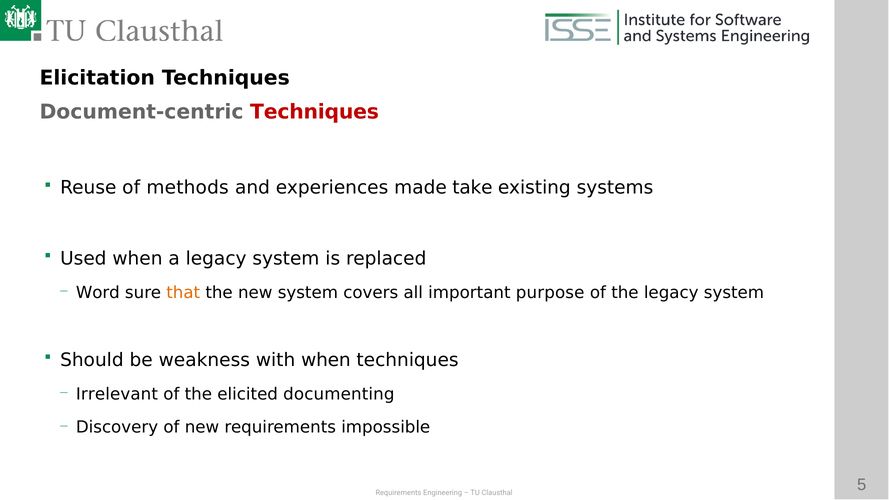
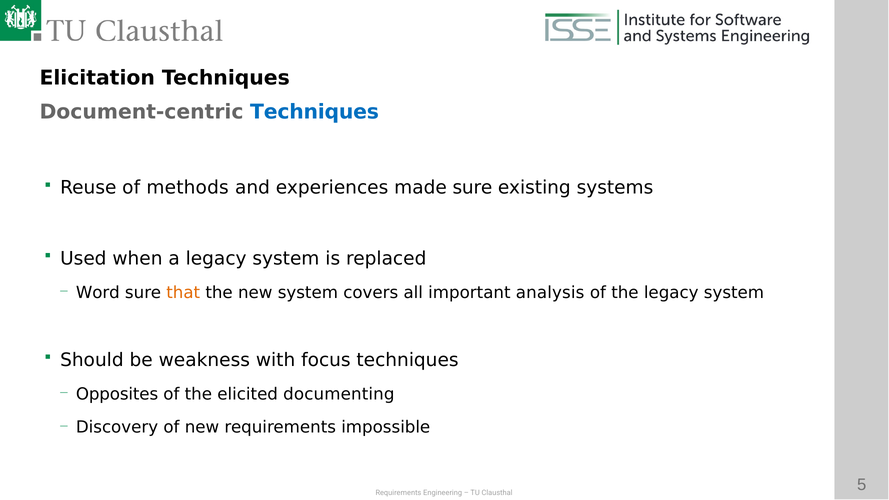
Techniques colour: red -> blue (315, 112)
made take: take -> sure (472, 188)
purpose: purpose -> analysis (550, 293)
with when: when -> focus (326, 360)
Irrelevant: Irrelevant -> Opposites (117, 394)
